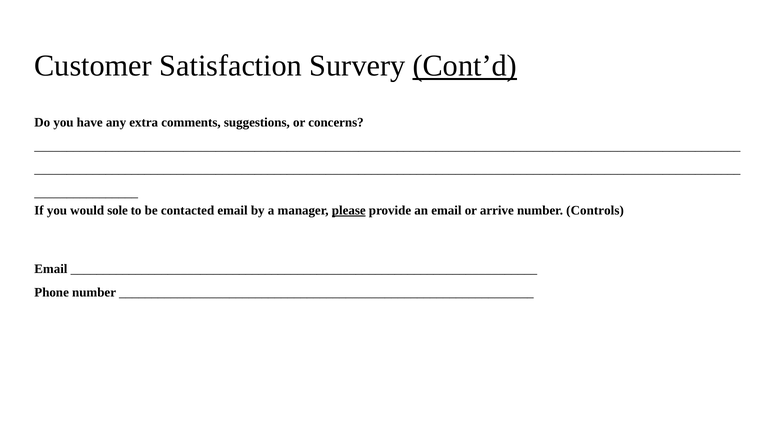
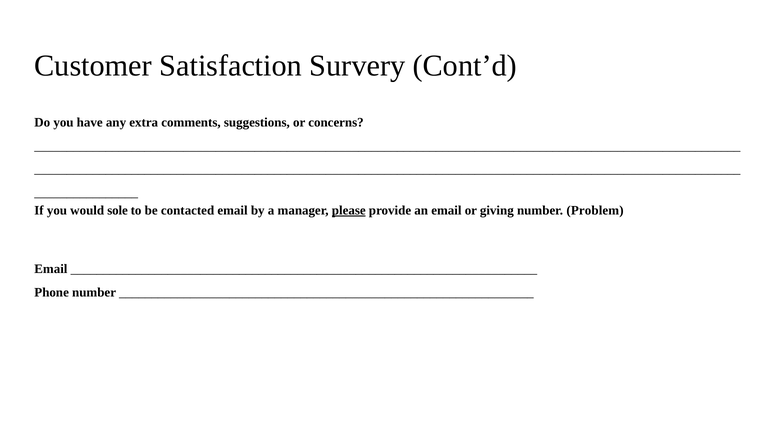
Cont’d underline: present -> none (465, 66)
arrive: arrive -> giving (497, 210)
Controls: Controls -> Problem (595, 210)
